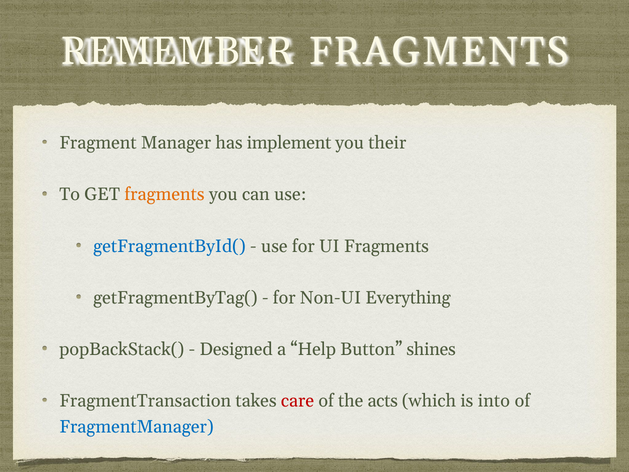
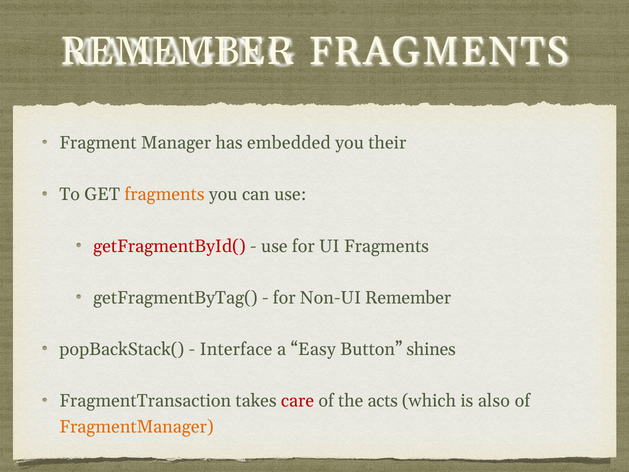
implement: implement -> embedded (289, 143)
getFragmentById( colour: blue -> red (169, 246)
Non-UI Everything: Everything -> Remember (408, 298)
Designed: Designed -> Interface (236, 349)
Help: Help -> Easy (313, 349)
into: into -> also (494, 401)
FragmentManager colour: blue -> orange (136, 427)
